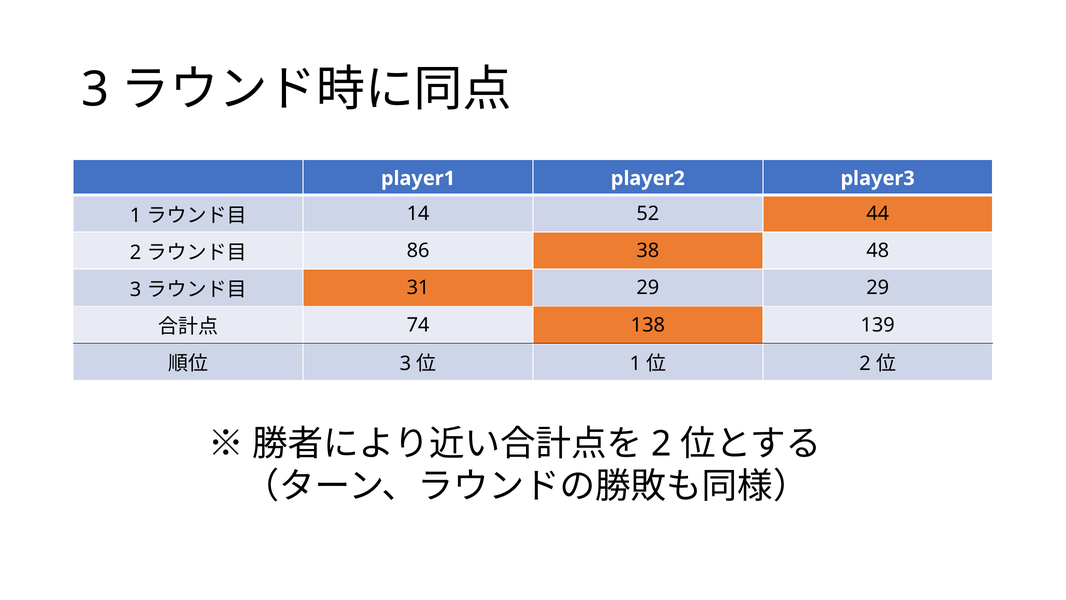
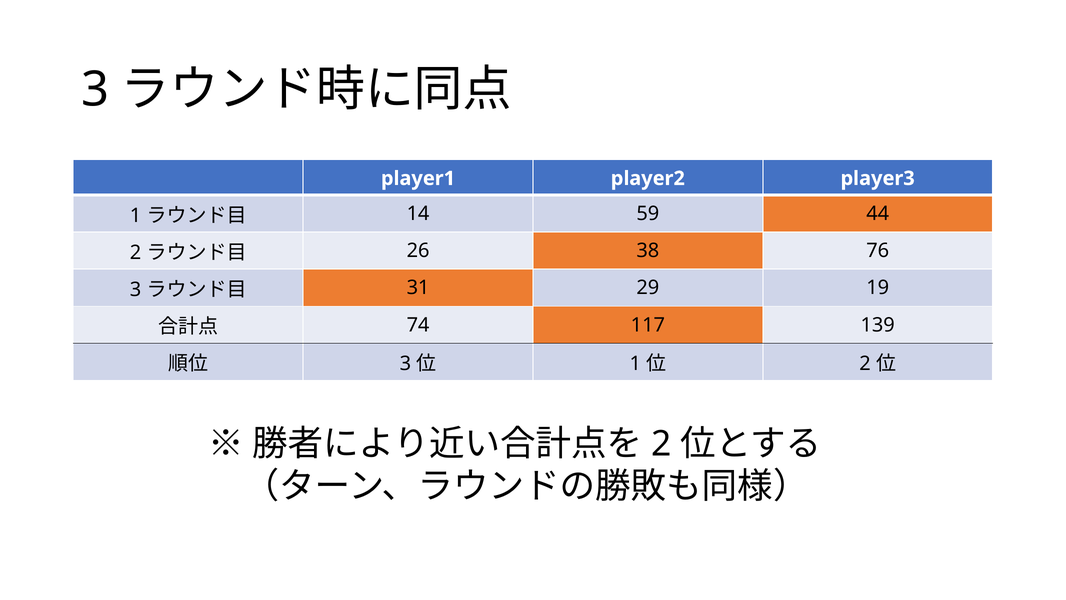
52: 52 -> 59 (648, 214)
86: 86 -> 26 (418, 251)
48: 48 -> 76 (878, 251)
29 29: 29 -> 19 (878, 288)
138: 138 -> 117 (648, 325)
